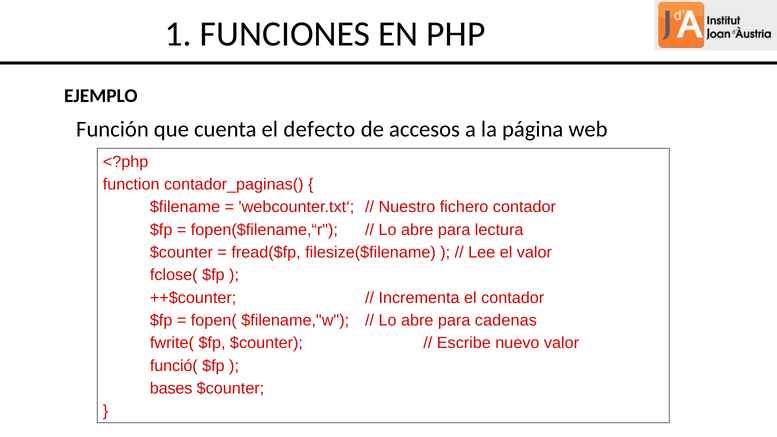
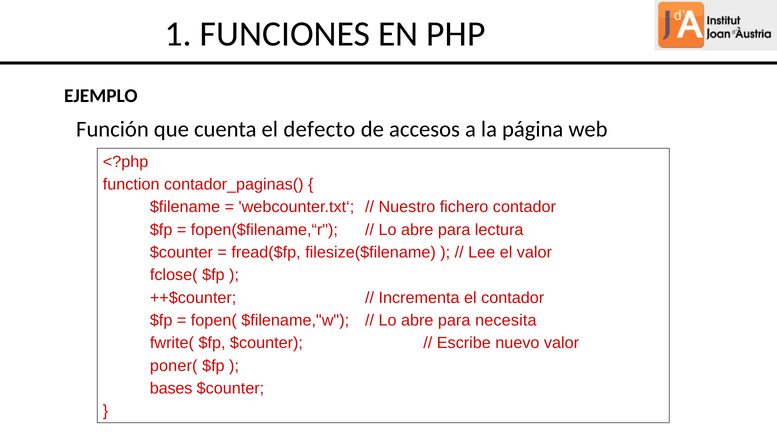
cadenas: cadenas -> necesita (506, 321)
funció(: funció( -> poner( (174, 366)
